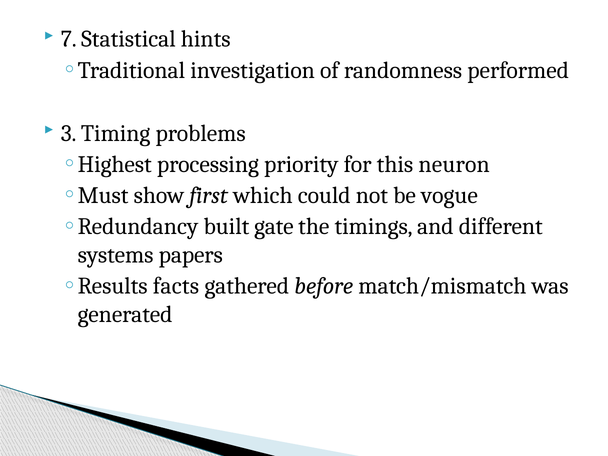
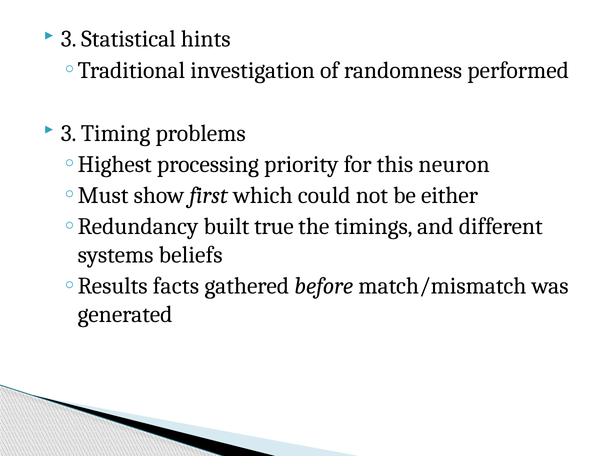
7: 7 -> 3 (69, 39)
vogue: vogue -> either (450, 195)
gate: gate -> true (274, 227)
papers: papers -> beliefs (191, 255)
